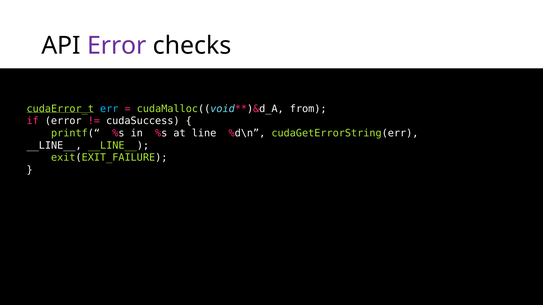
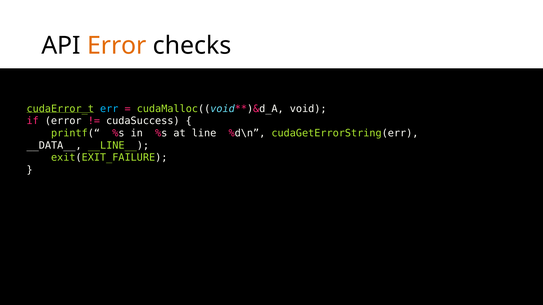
Error colour: purple -> orange (117, 46)
from: from -> void (308, 109)
__LINE__: __LINE__ -> __DATA__ (54, 146)
